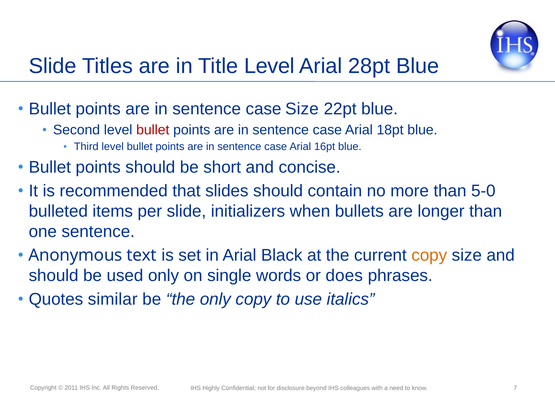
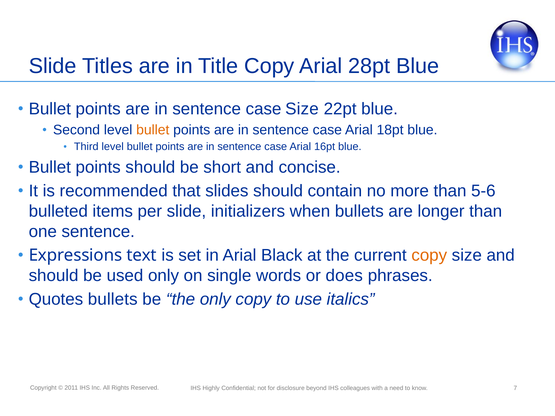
Title Level: Level -> Copy (269, 66)
bullet colour: red -> orange (153, 130)
5-0: 5-0 -> 5-6 (483, 191)
Anonymous: Anonymous -> Expressions (75, 255)
Quotes similar: similar -> bullets (113, 299)
